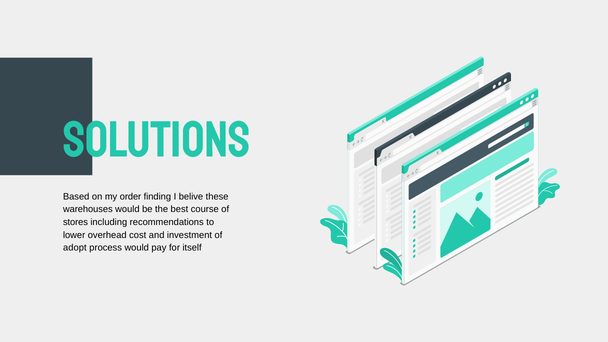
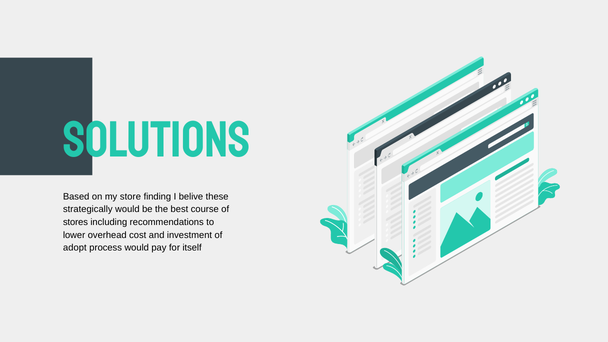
order: order -> store (130, 197)
warehouses: warehouses -> strategically (88, 209)
